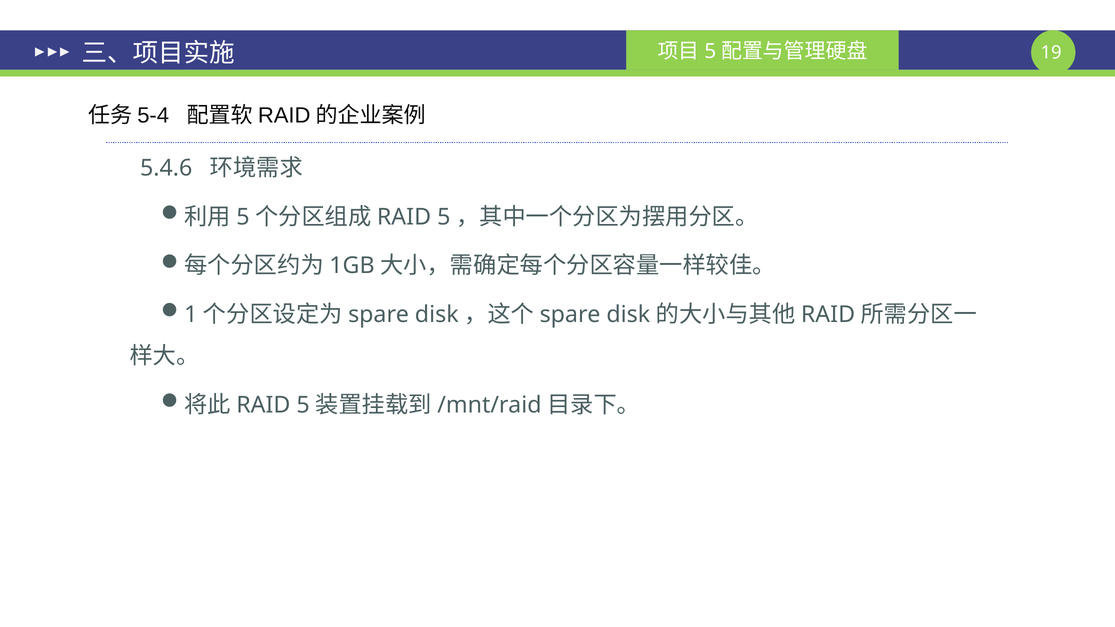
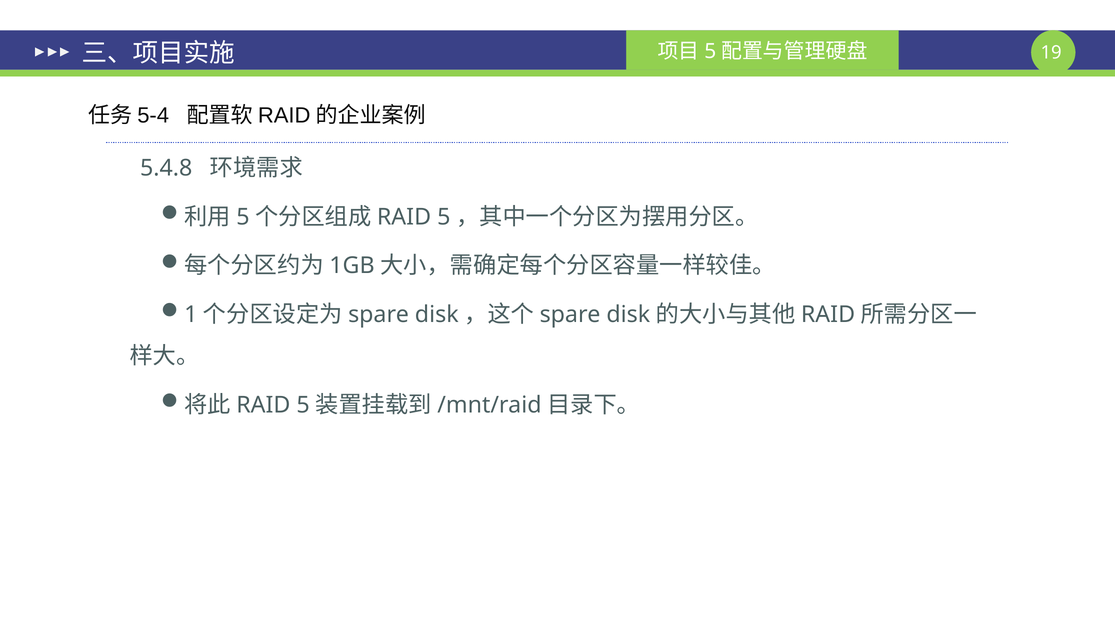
5.4.6: 5.4.6 -> 5.4.8 (166, 168)
